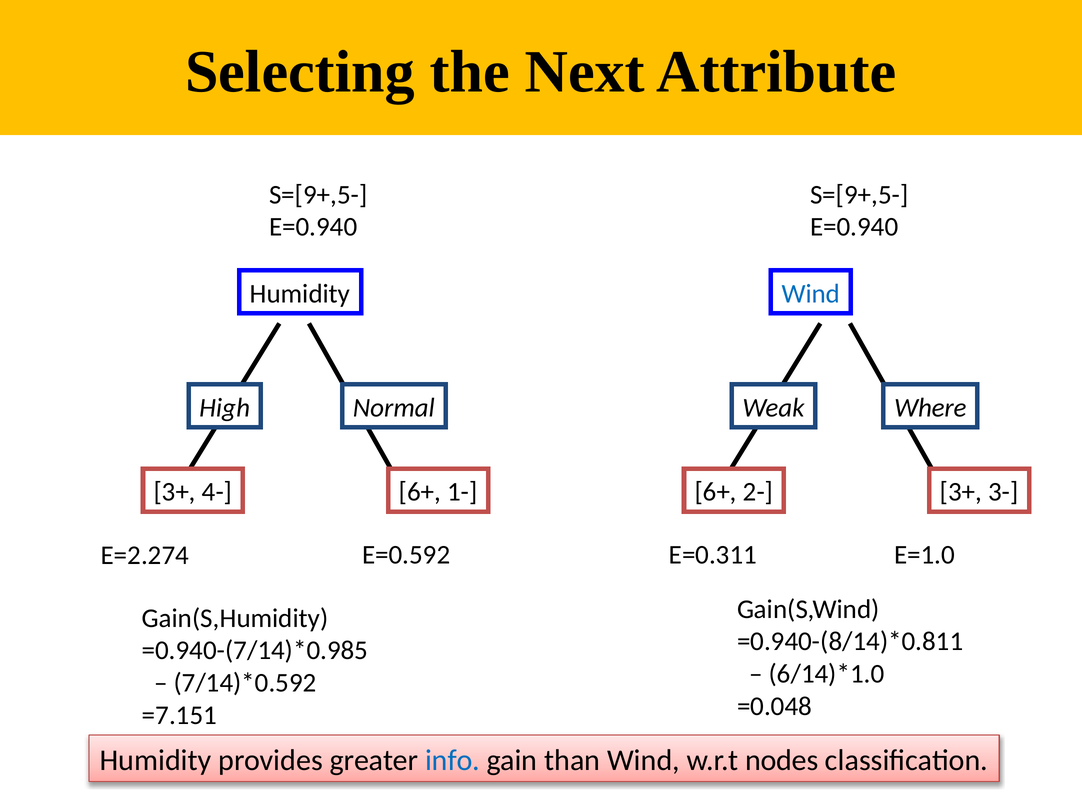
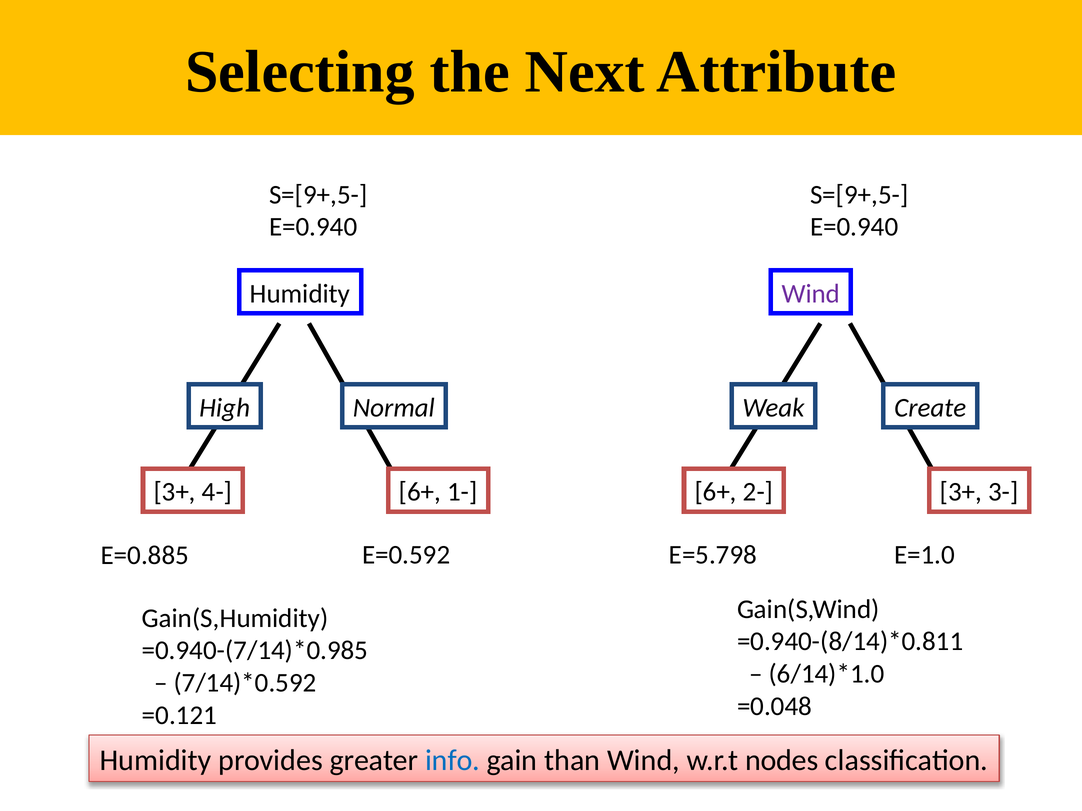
Wind colour: blue -> purple (811, 294)
Where: Where -> Create (930, 408)
E=0.311: E=0.311 -> E=5.798 (713, 555)
E=2.274: E=2.274 -> E=0.885 (145, 556)
=7.151: =7.151 -> =0.121 (179, 716)
